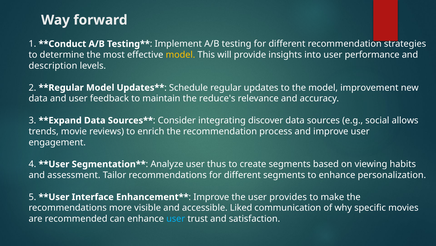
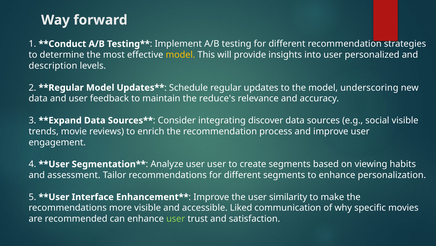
performance: performance -> personalized (372, 55)
improvement: improvement -> underscoring (369, 87)
social allows: allows -> visible (405, 120)
user thus: thus -> user (217, 164)
provides: provides -> similarity (288, 196)
user colour: light blue -> light green (176, 218)
